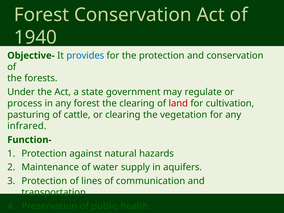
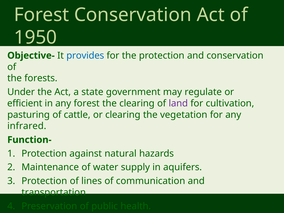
1940: 1940 -> 1950 (35, 37)
process: process -> efficient (25, 103)
land colour: red -> purple (178, 103)
